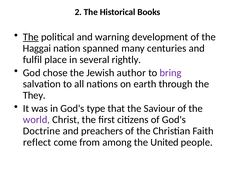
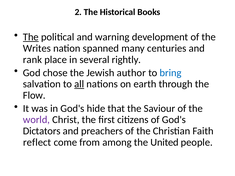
Haggai: Haggai -> Writes (37, 48)
fulfil: fulfil -> rank (32, 60)
bring colour: purple -> blue (171, 73)
all underline: none -> present (79, 84)
They: They -> Flow (34, 95)
type: type -> hide (96, 109)
Doctrine: Doctrine -> Dictators (42, 131)
